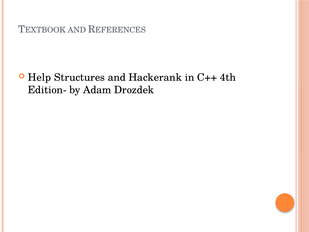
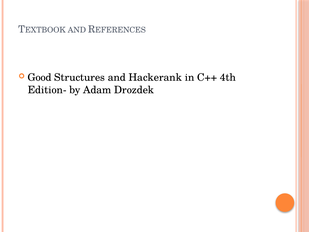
Help: Help -> Good (40, 77)
